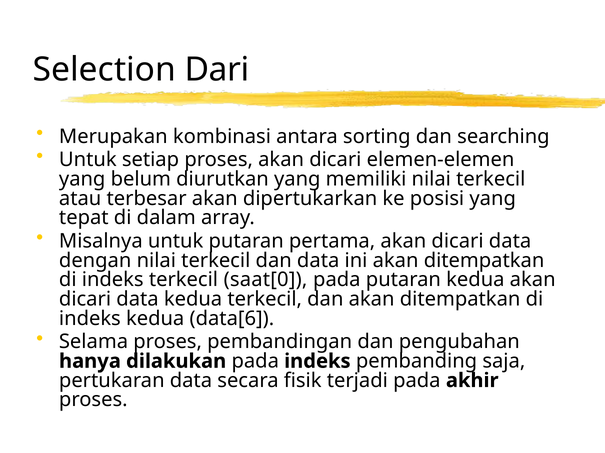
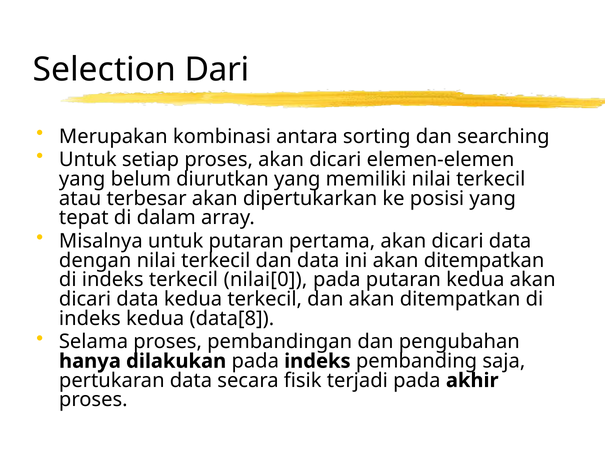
saat[0: saat[0 -> nilai[0 (266, 280)
data[6: data[6 -> data[8 (232, 319)
